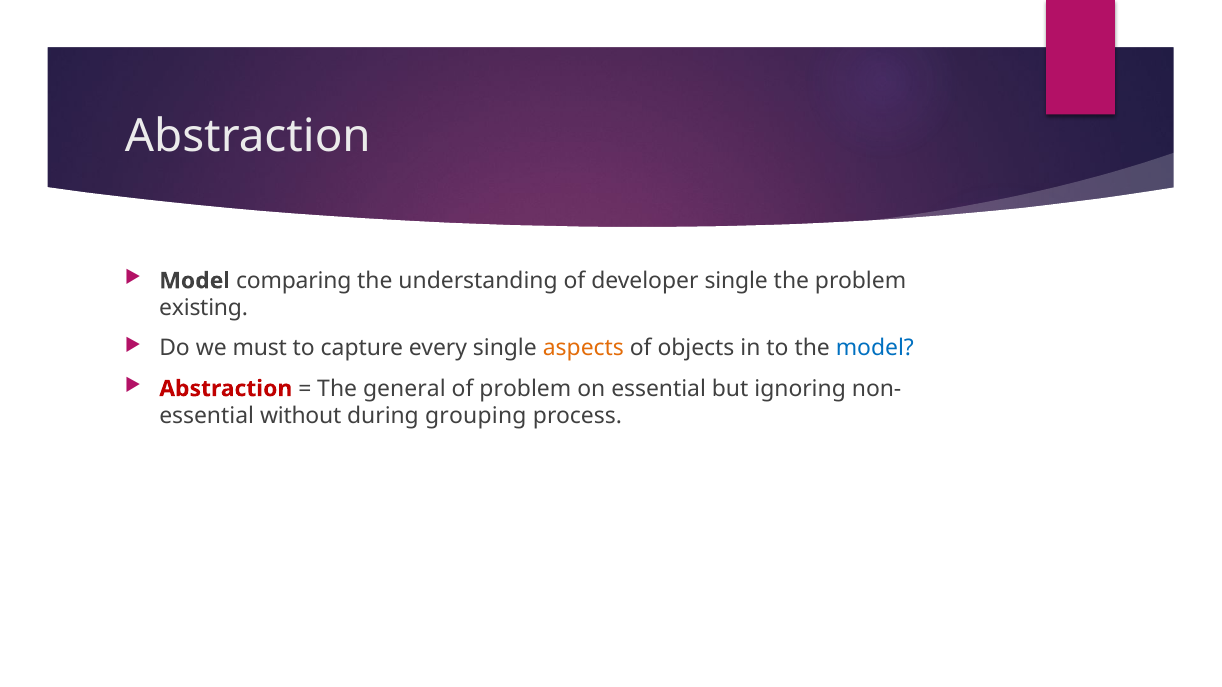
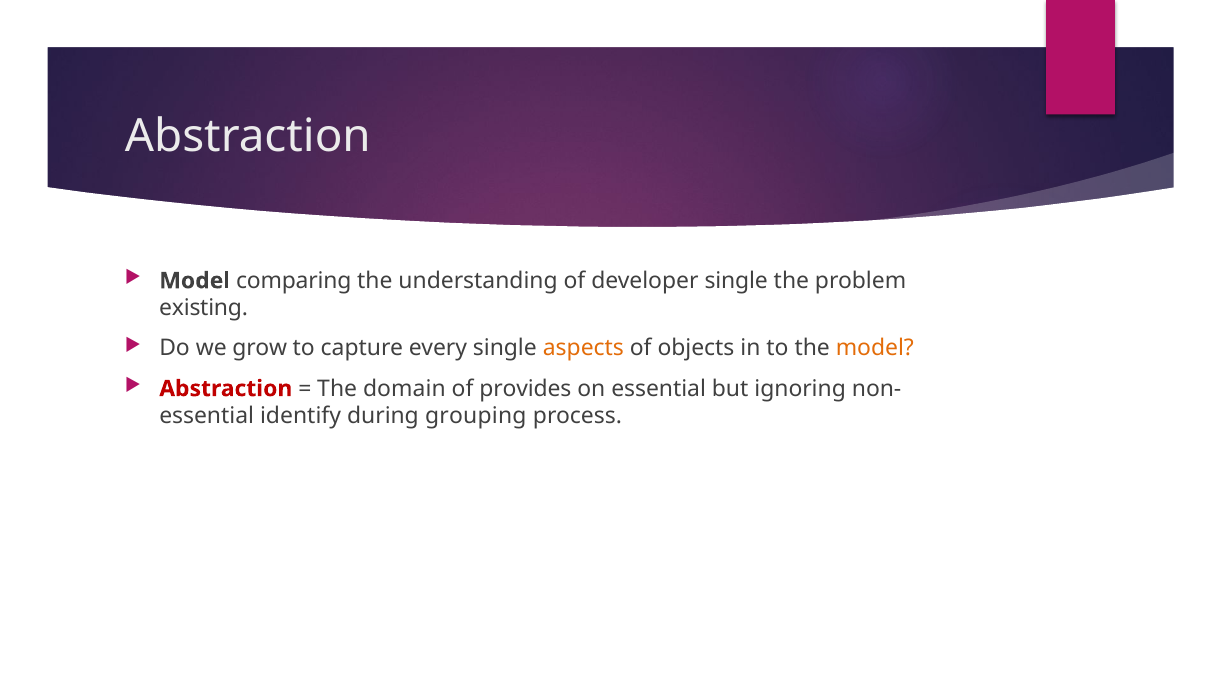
must: must -> grow (260, 349)
model colour: blue -> orange (875, 349)
general: general -> domain (404, 389)
of problem: problem -> provides (525, 389)
without: without -> identify (301, 416)
